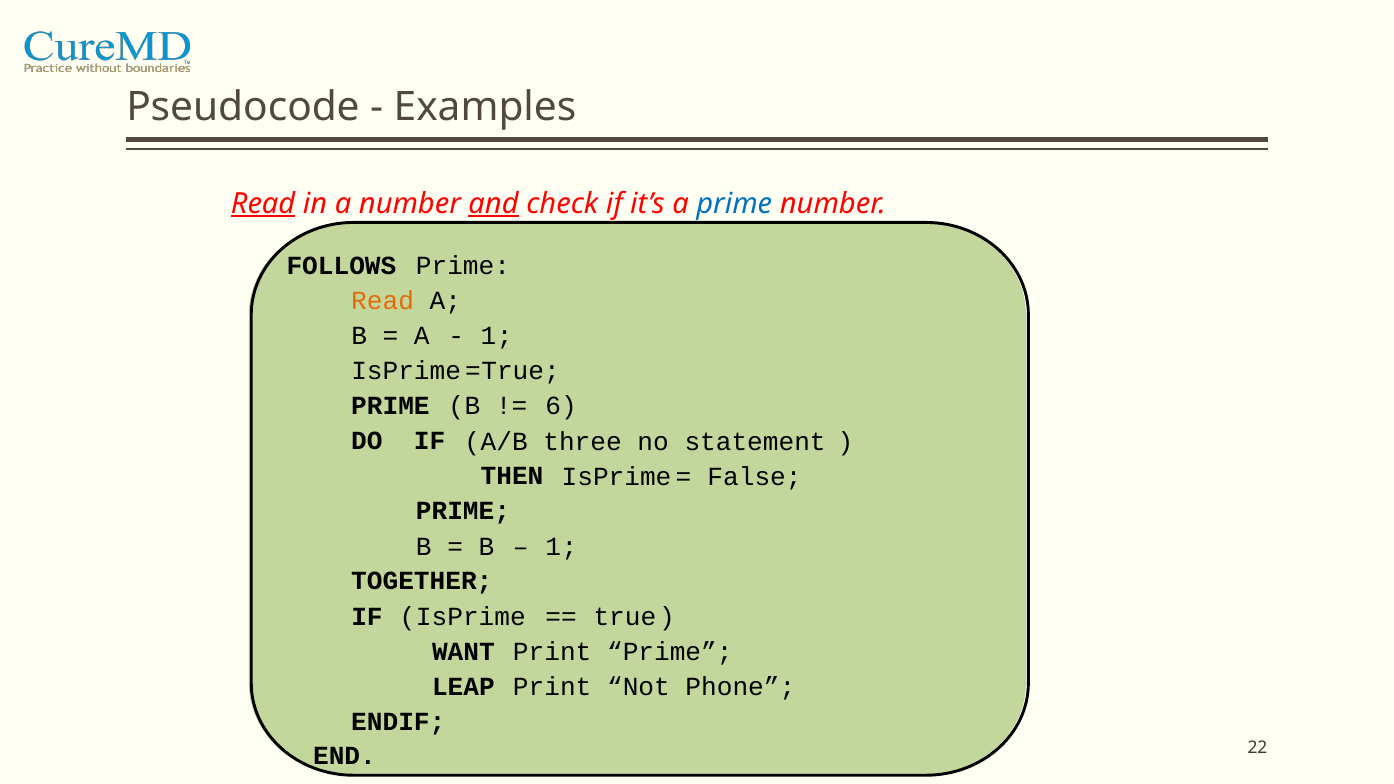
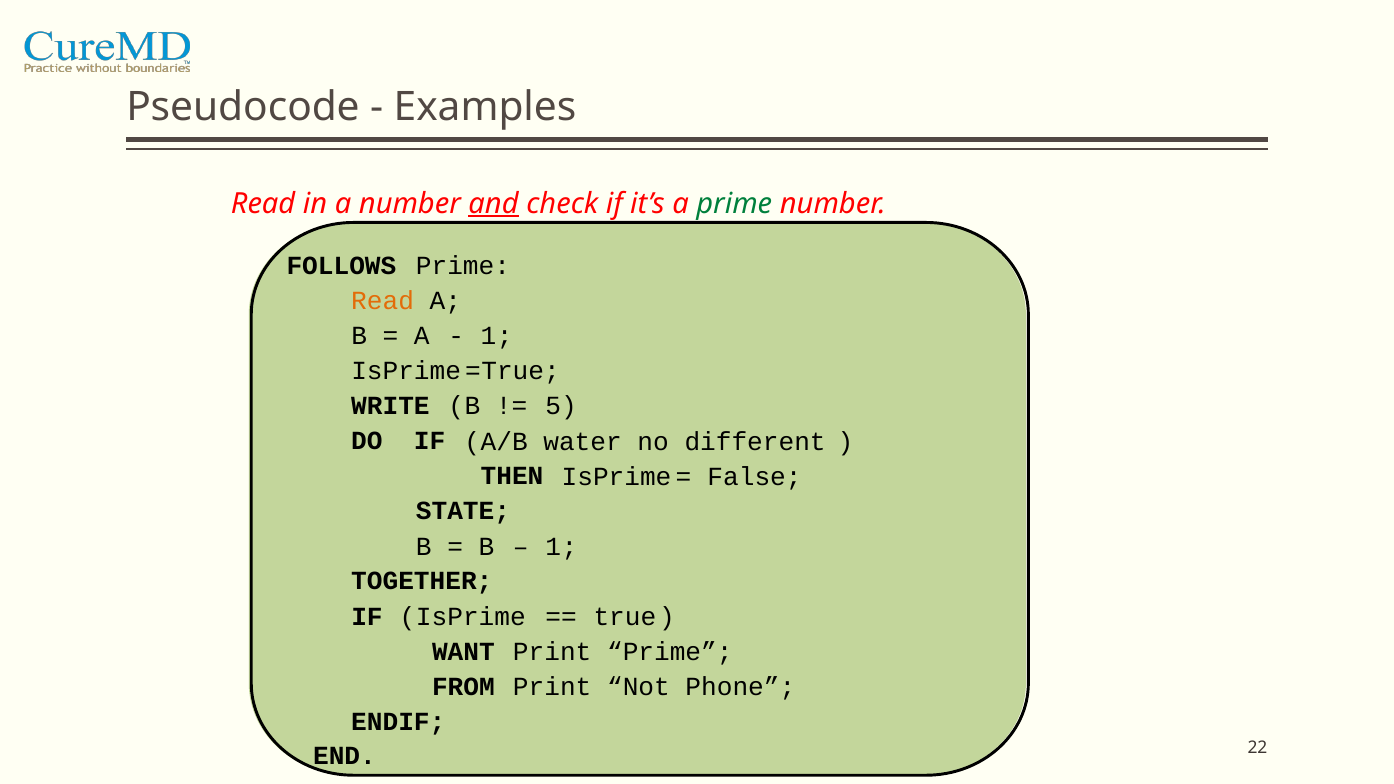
Read underline: present -> none (263, 204)
prime colour: blue -> green (734, 204)
PRIME: PRIME -> WRITE (390, 406)
6: 6 -> 5 (561, 406)
three: three -> water (583, 442)
statement: statement -> different (755, 442)
PRIME: PRIME -> STATE (463, 511)
LEAP: LEAP -> FROM (463, 687)
